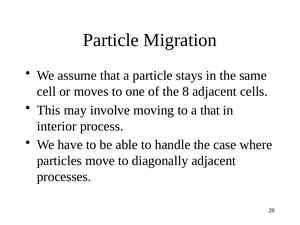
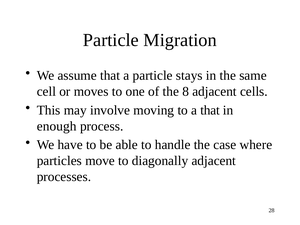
interior: interior -> enough (57, 126)
